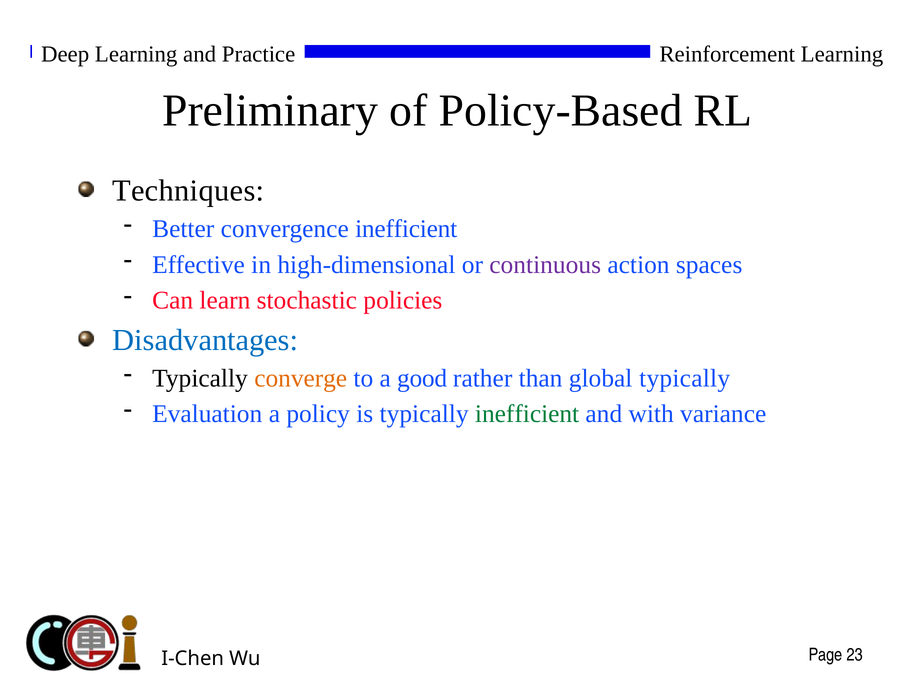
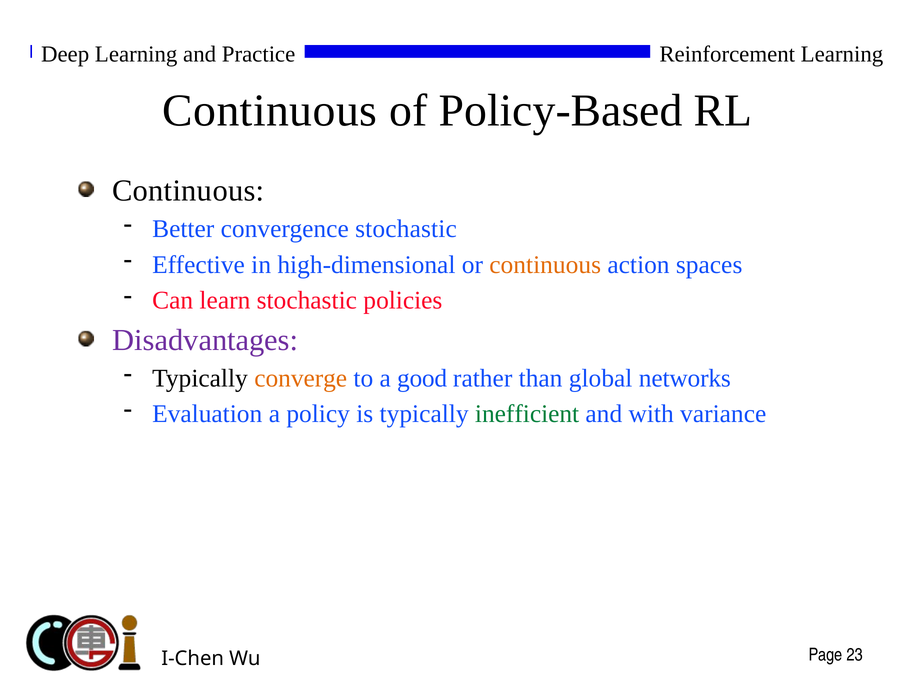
Preliminary: Preliminary -> Continuous (270, 111)
Techniques: Techniques -> Continuous (188, 191)
convergence inefficient: inefficient -> stochastic (406, 229)
continuous colour: purple -> orange (545, 265)
Disadvantages colour: blue -> purple (205, 340)
global typically: typically -> networks (685, 379)
